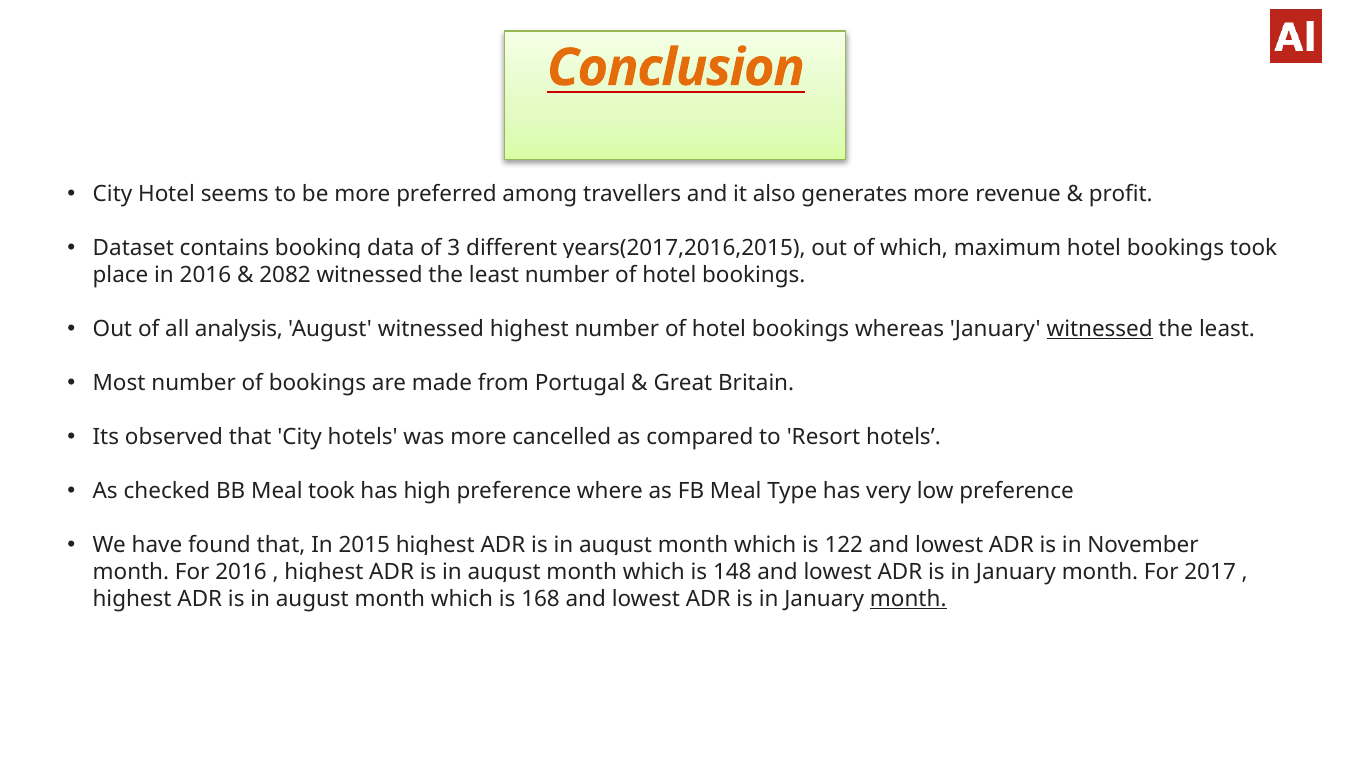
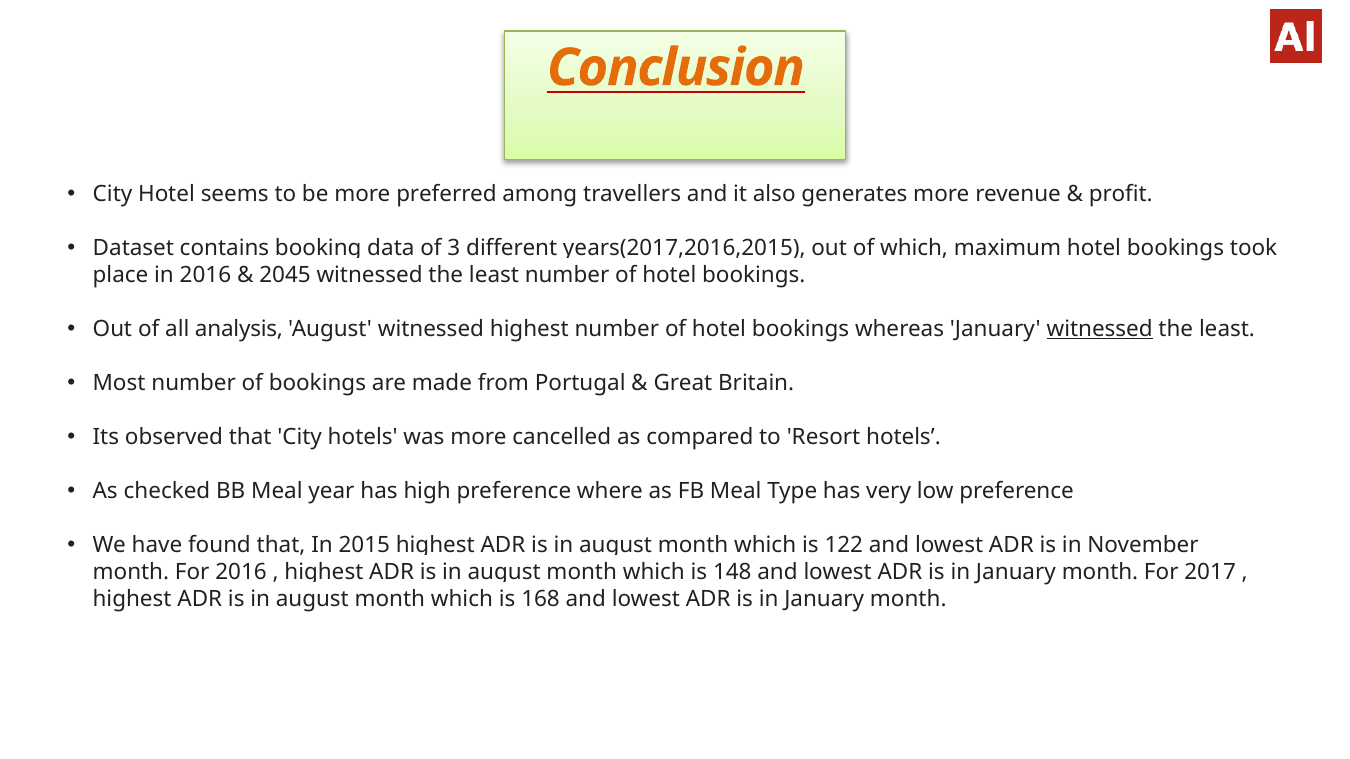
2082: 2082 -> 2045 (285, 275)
Meal took: took -> year (331, 491)
month underline: present -> none (908, 599)
